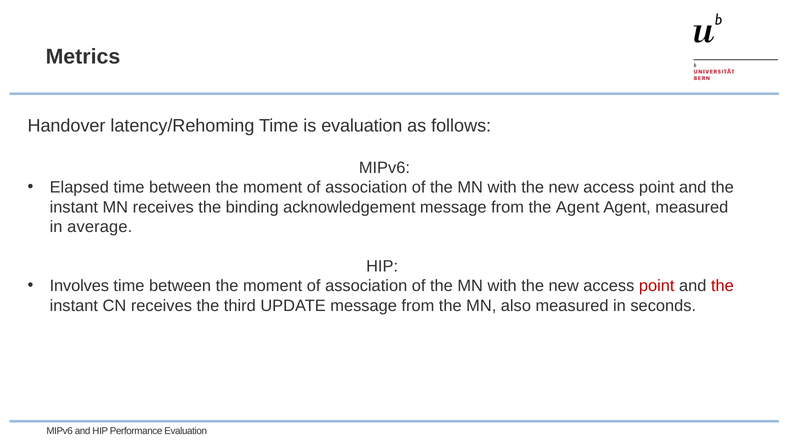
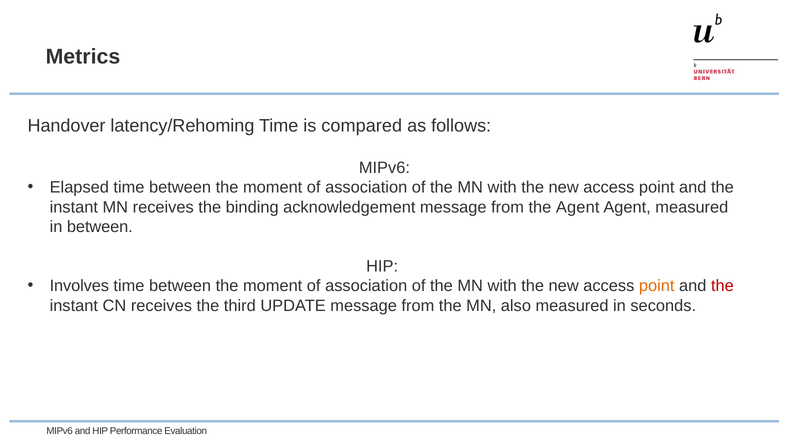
is evaluation: evaluation -> compared (362, 126)
in average: average -> between (100, 227)
point colour: red -> orange (657, 286)
